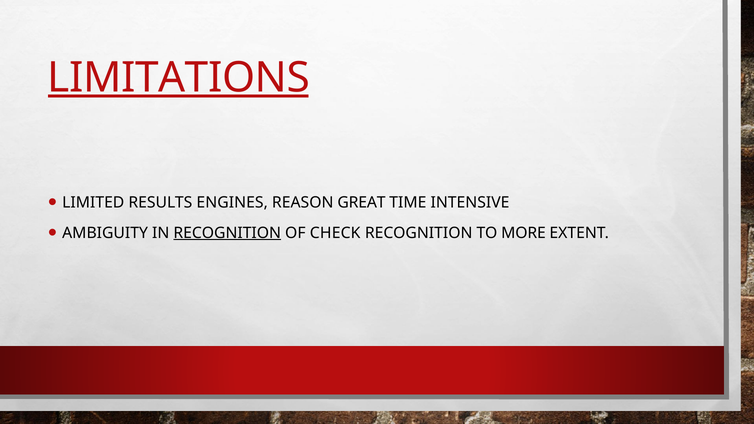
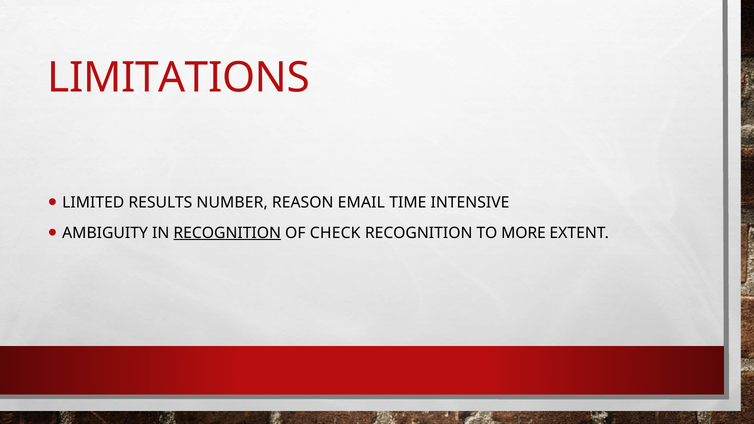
LIMITATIONS underline: present -> none (179, 78)
ENGINES: ENGINES -> NUMBER (232, 202)
GREAT: GREAT -> EMAIL (361, 202)
